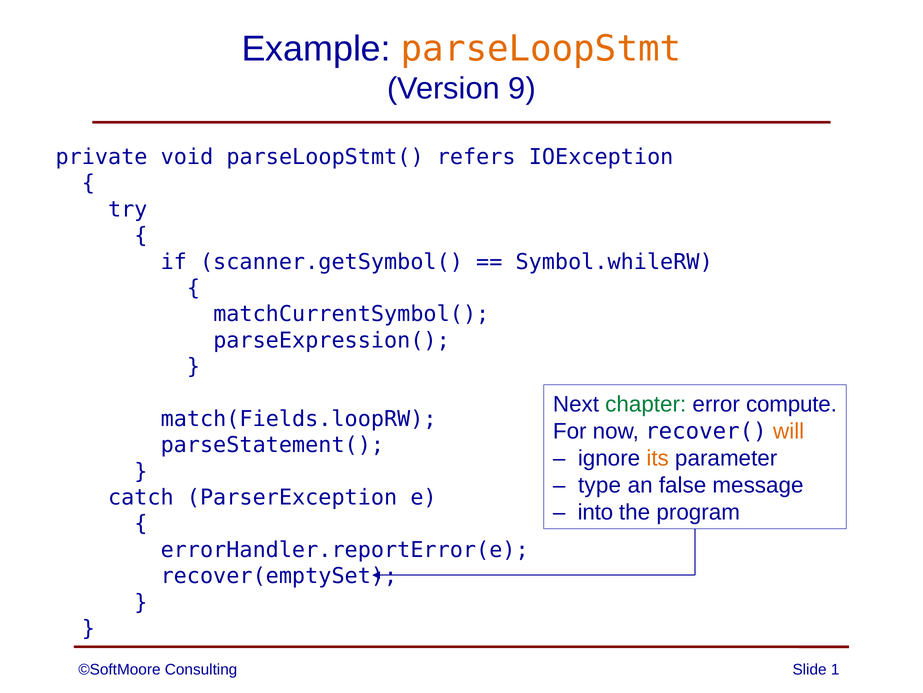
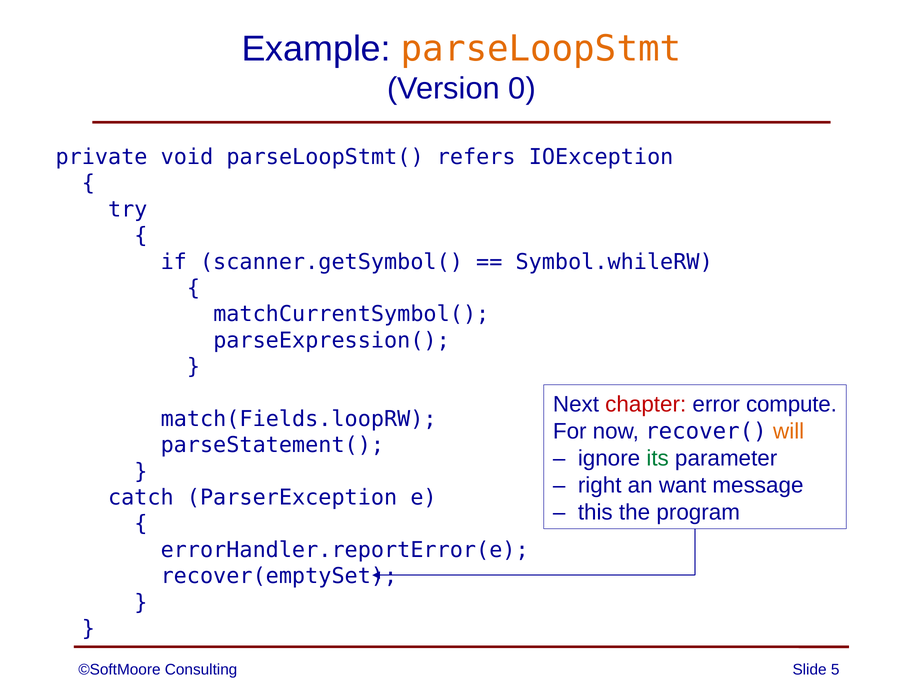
9: 9 -> 0 (522, 88)
chapter colour: green -> red (646, 404)
its colour: orange -> green (658, 458)
type: type -> right (600, 485)
false: false -> want (683, 485)
into: into -> this (595, 512)
1: 1 -> 5 (835, 669)
